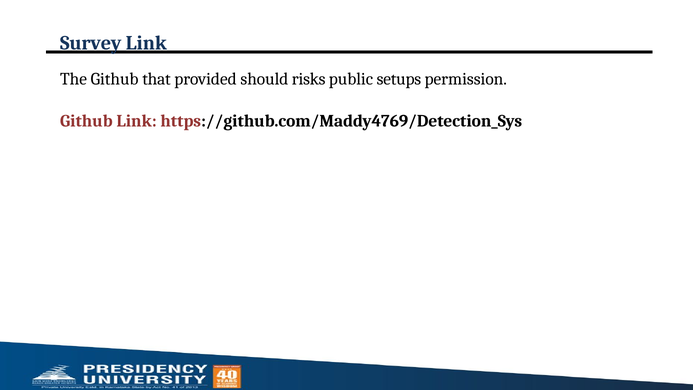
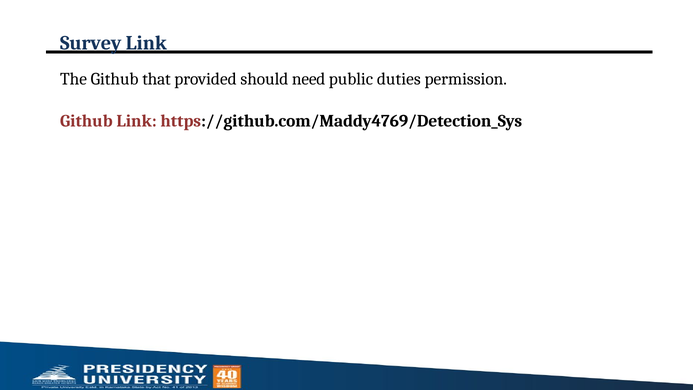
risks: risks -> need (309, 79)
setups: setups -> duties (399, 79)
